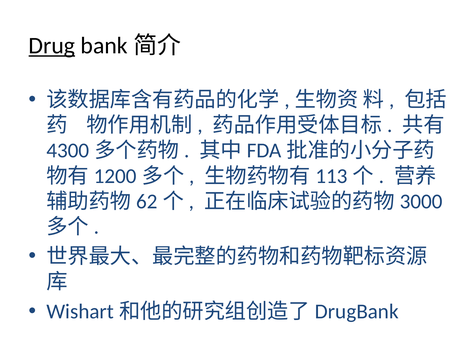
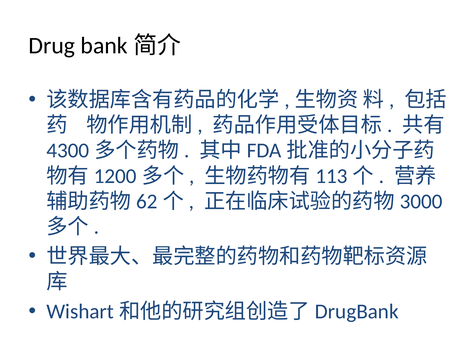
Drug underline: present -> none (52, 46)
